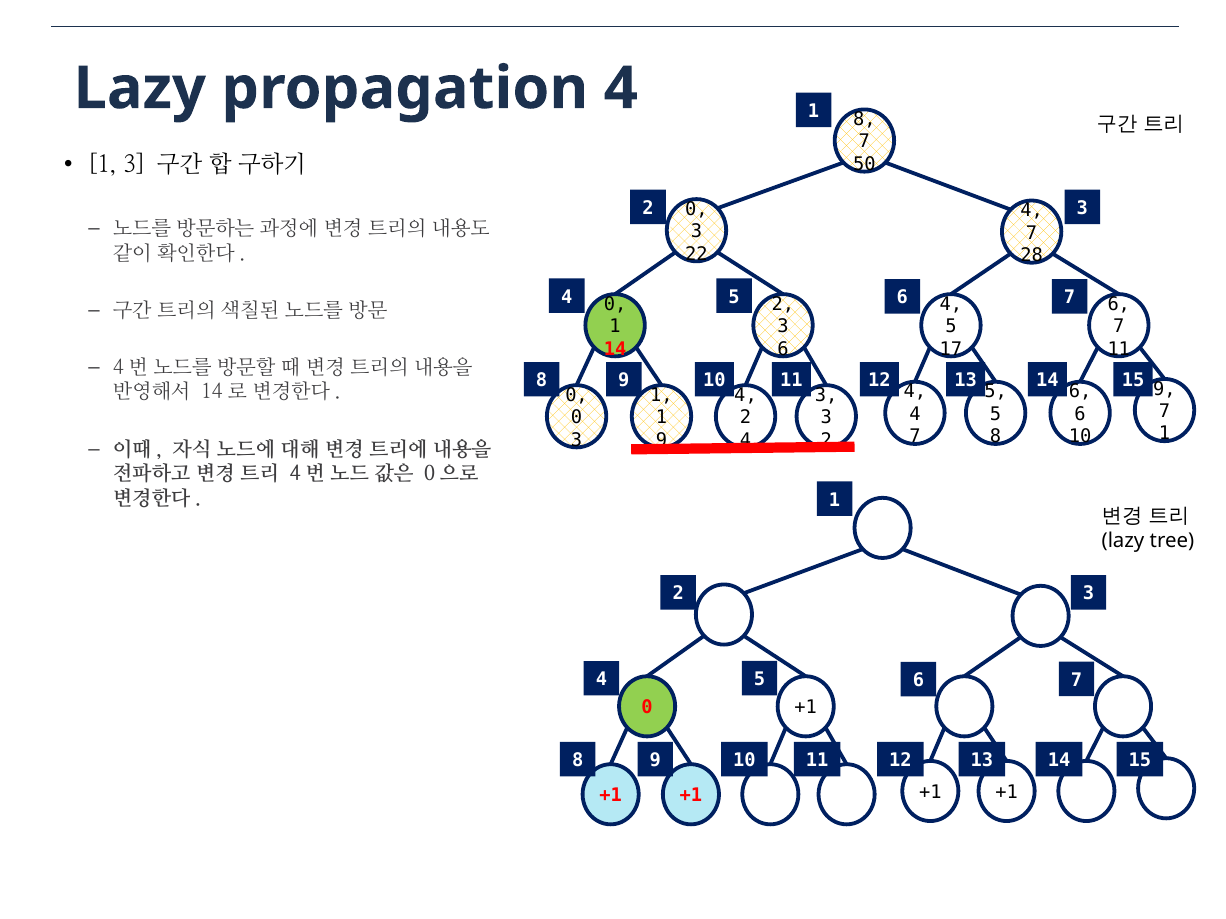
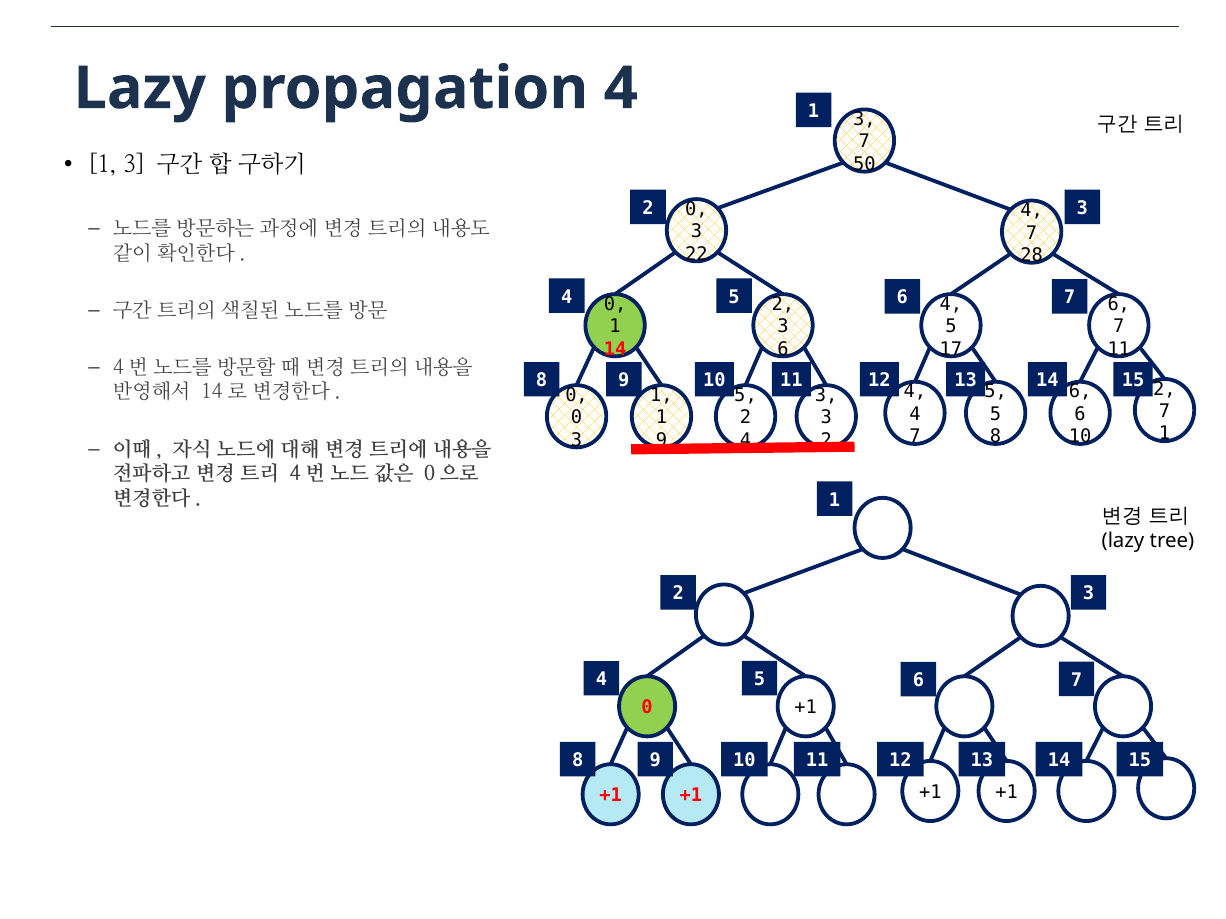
8: 8 -> 3 (864, 119)
9: 9 -> 2 (1164, 389)
4: 4 -> 5 (746, 395)
